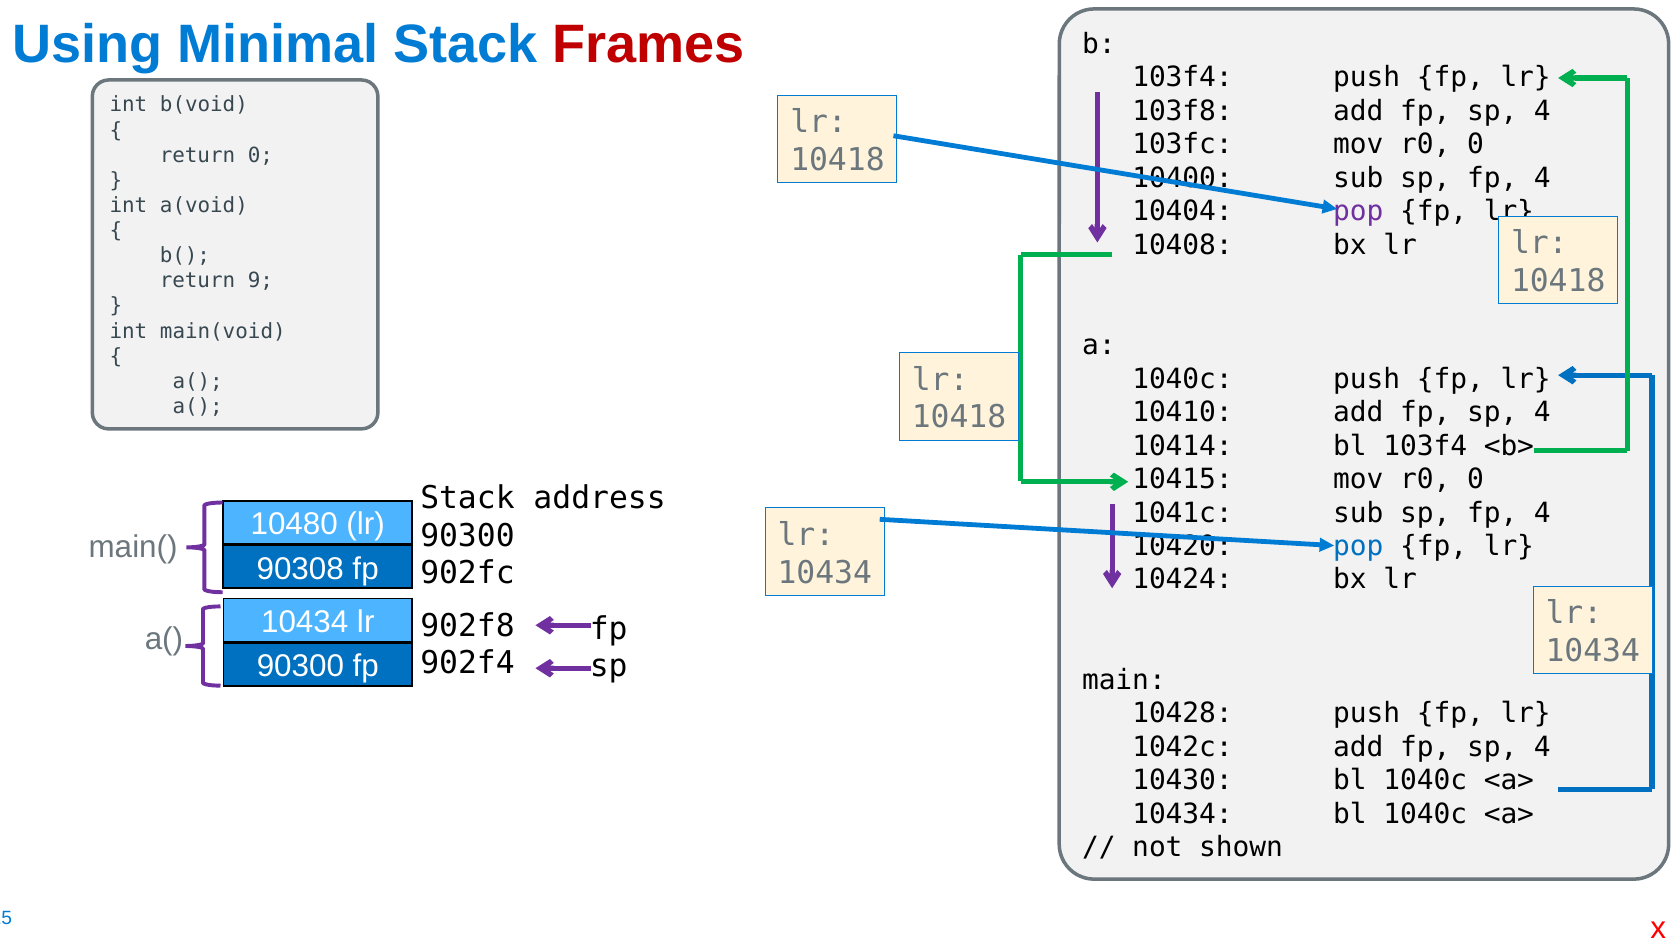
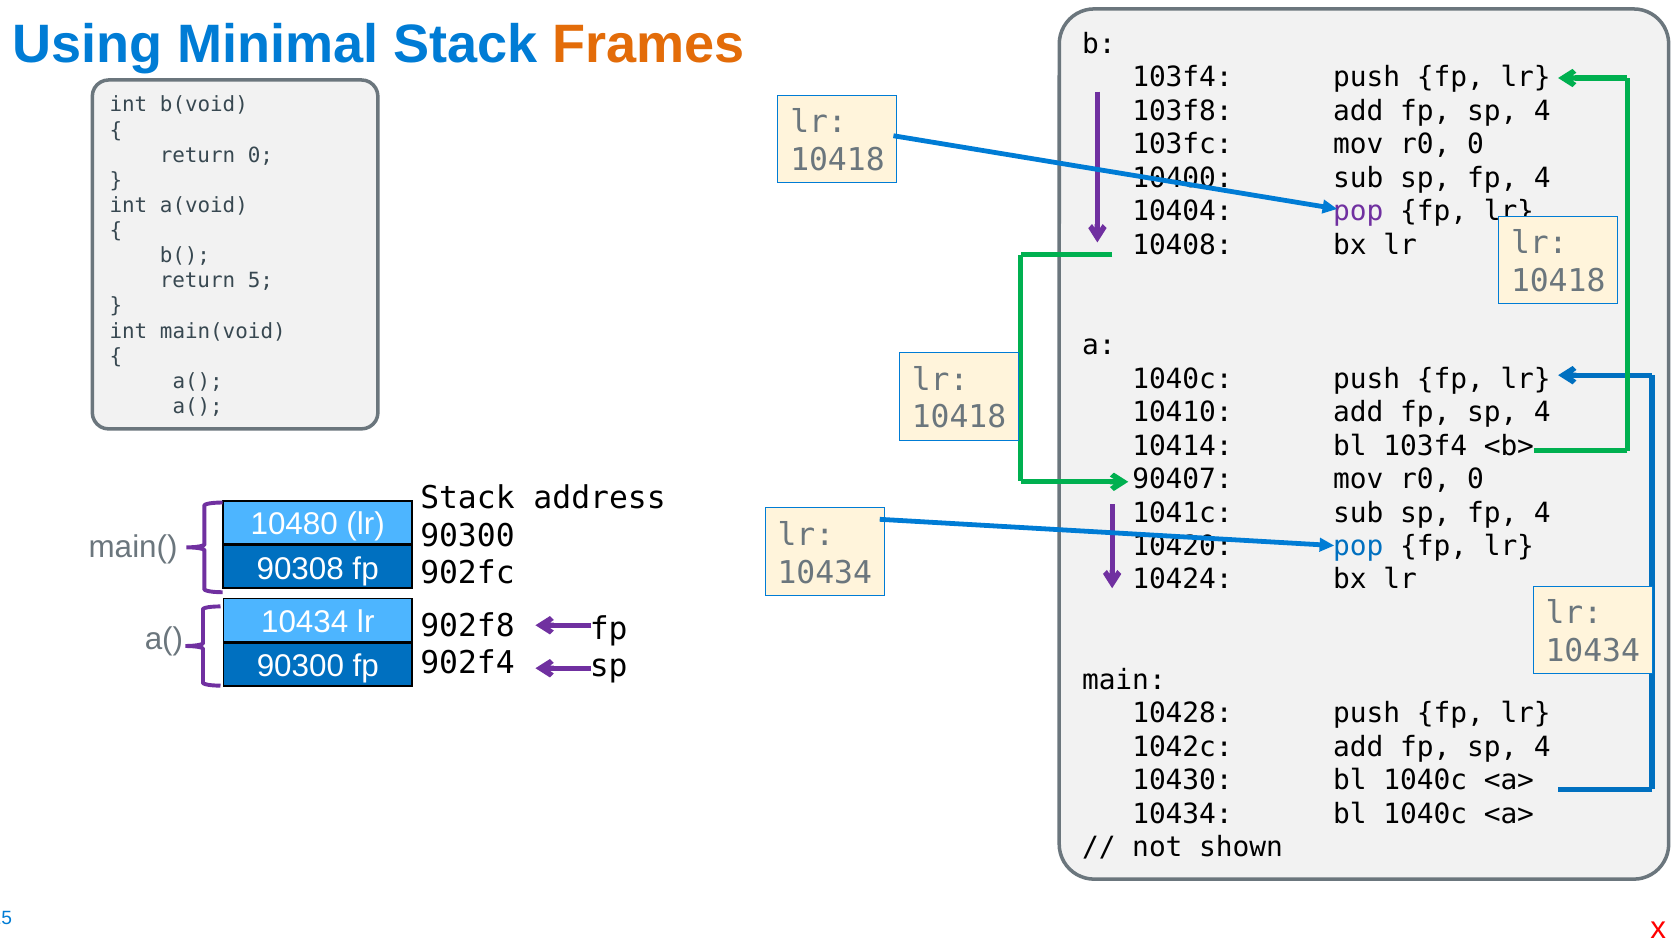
Frames colour: red -> orange (648, 44)
9: 9 -> 5 (260, 281)
10415: 10415 -> 90407 (1183, 479)
